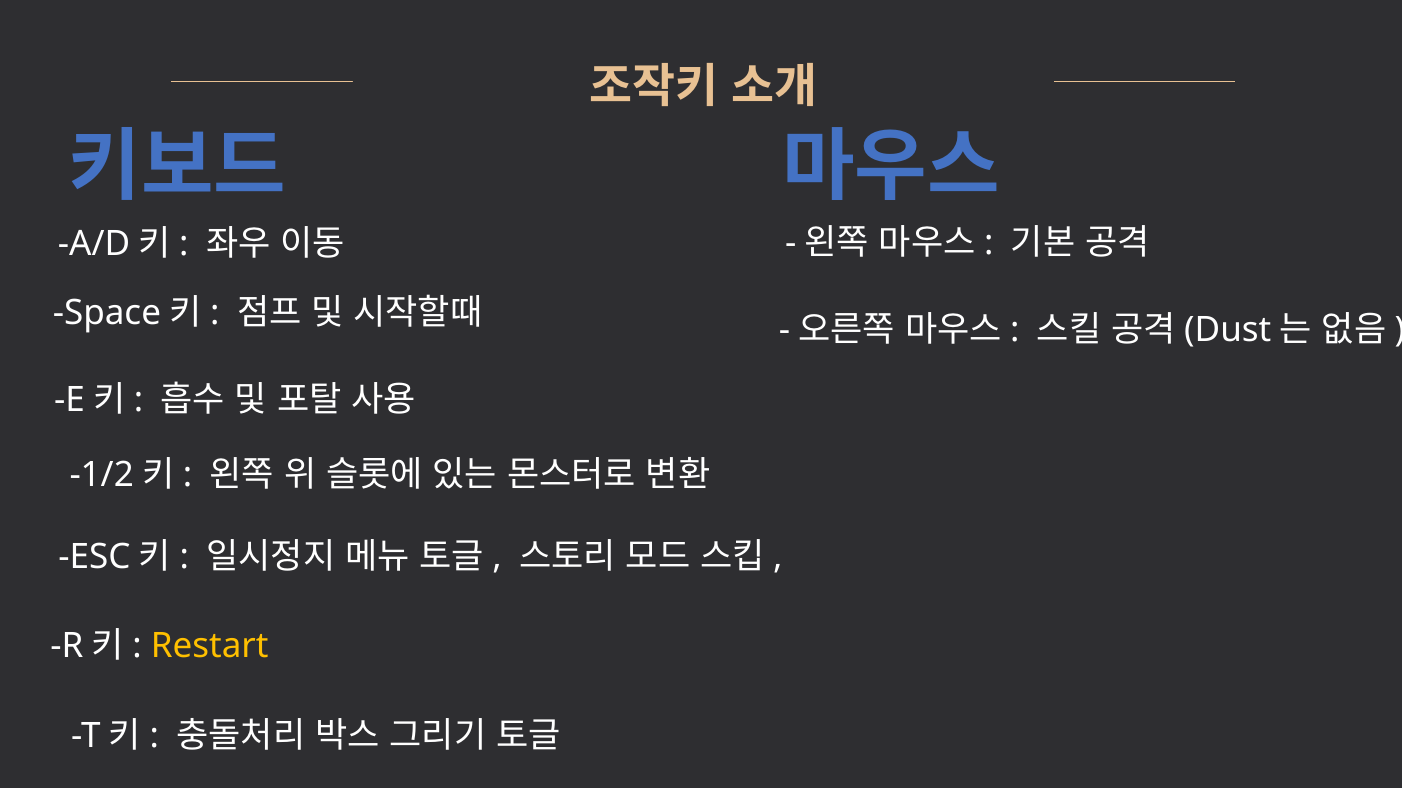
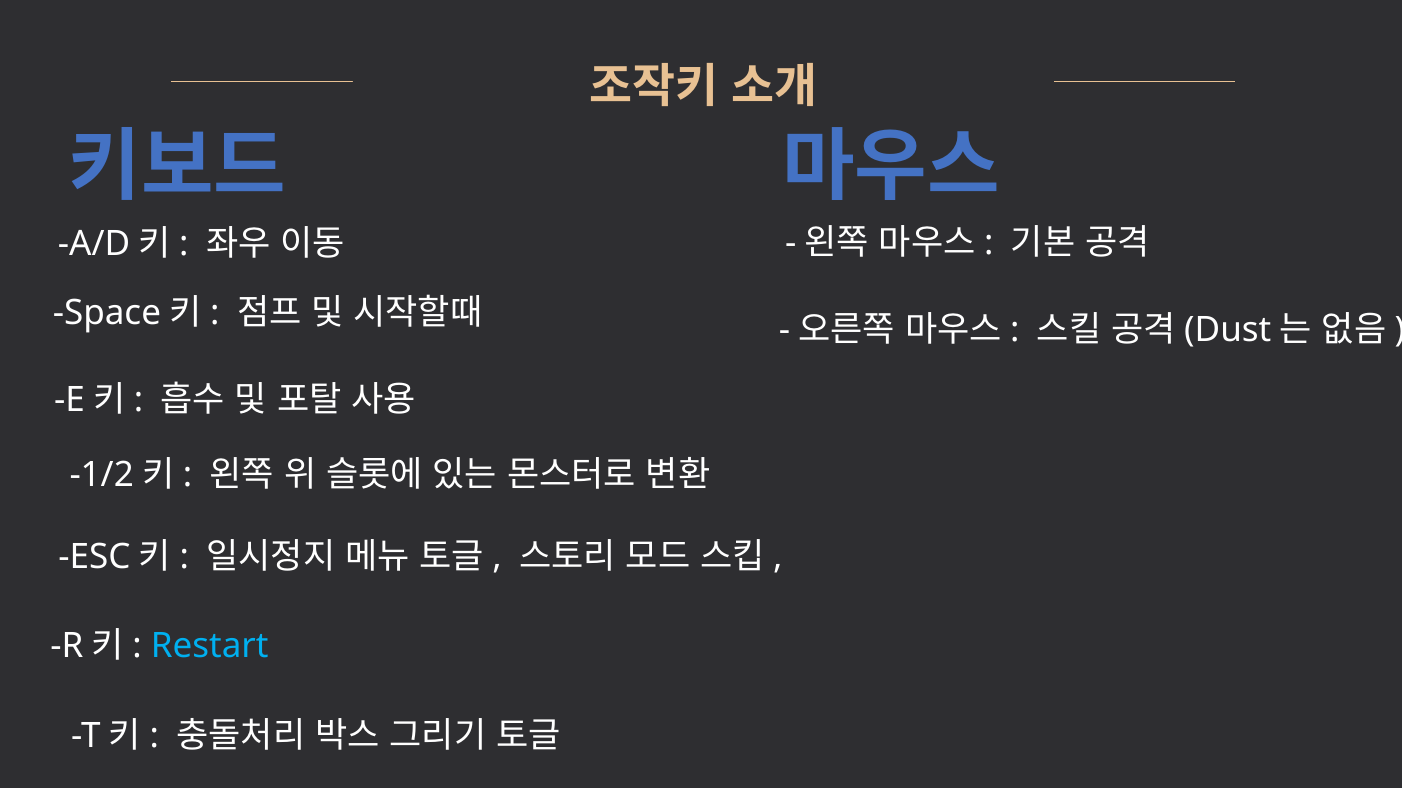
Restart colour: yellow -> light blue (210, 647)
